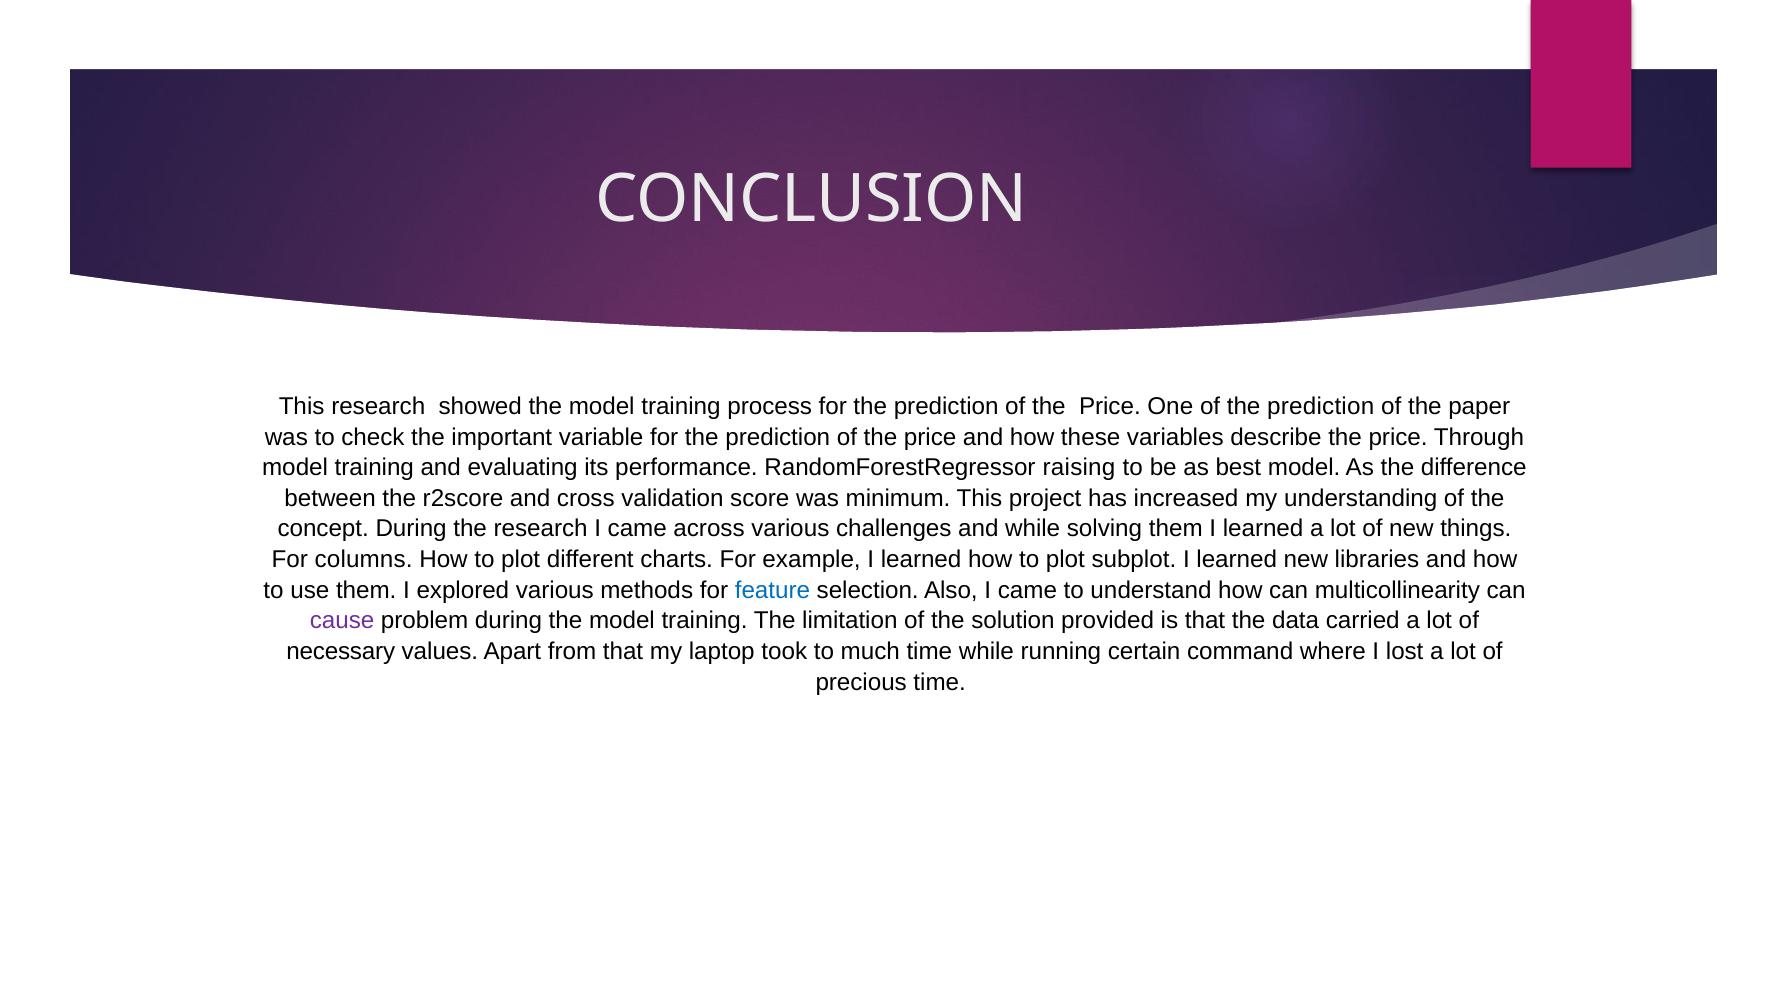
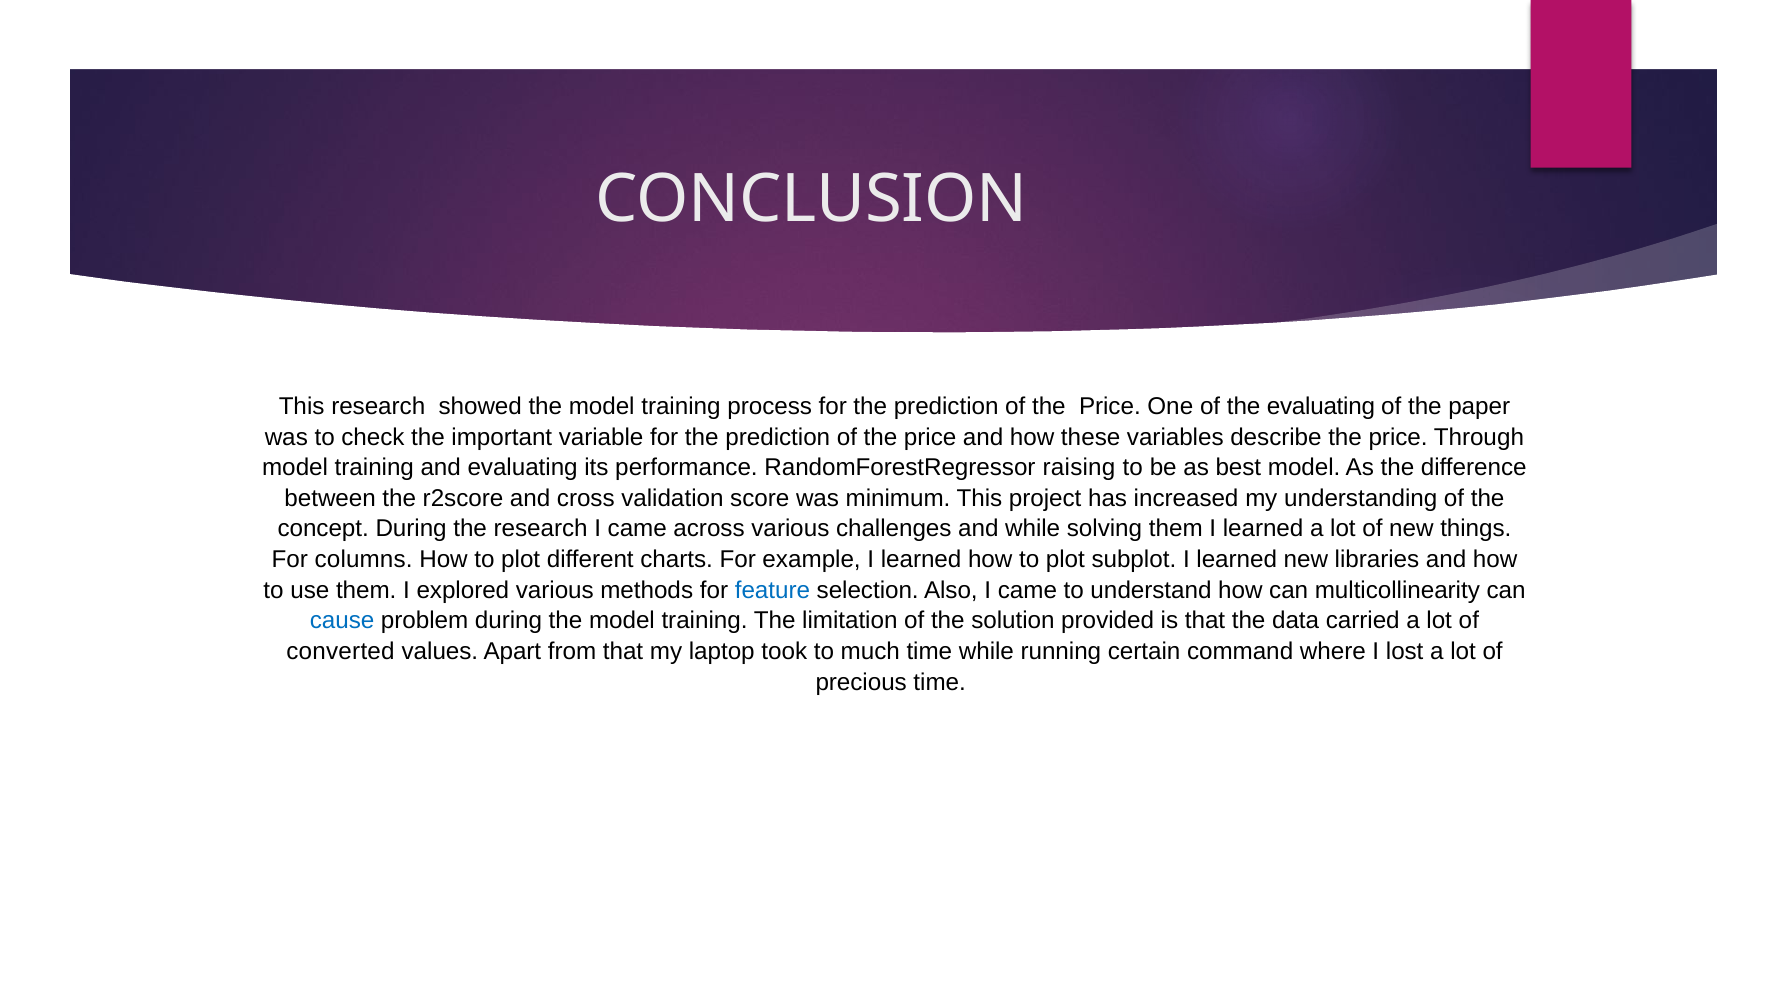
of the prediction: prediction -> evaluating (1321, 406)
cause colour: purple -> blue (342, 621)
necessary: necessary -> converted (340, 651)
